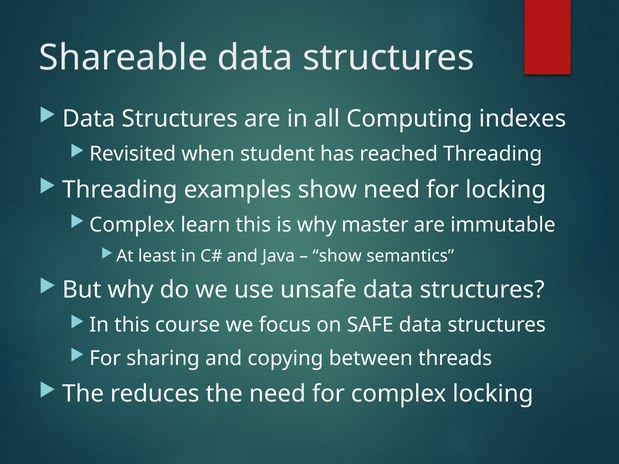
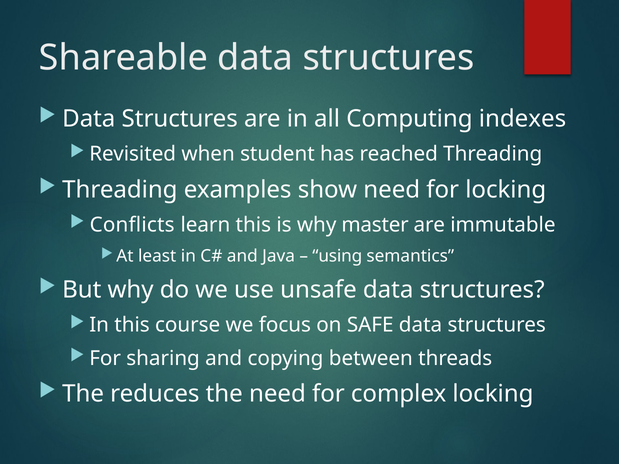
Complex: Complex -> Conflicts (132, 225)
show: show -> using (337, 256)
